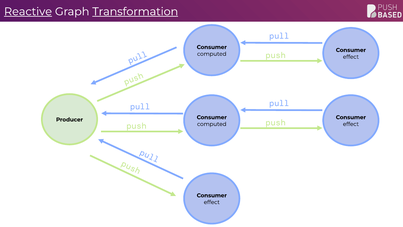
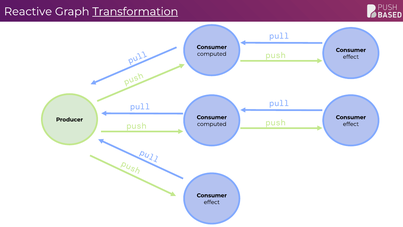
Reactive underline: present -> none (28, 12)
